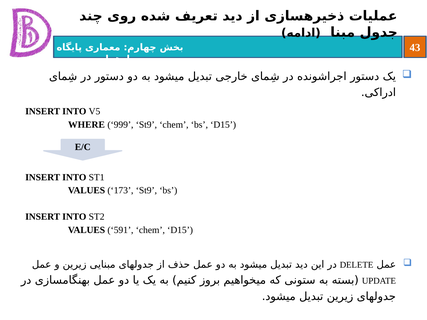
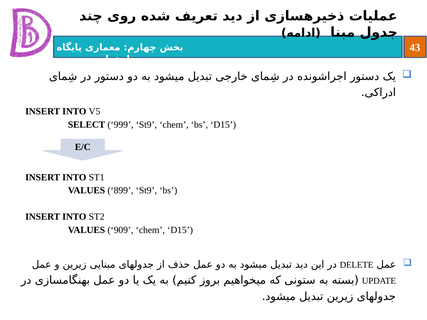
WHERE: WHERE -> SELECT (87, 125)
173: 173 -> 899 (120, 191)
591: 591 -> 909 (120, 230)
